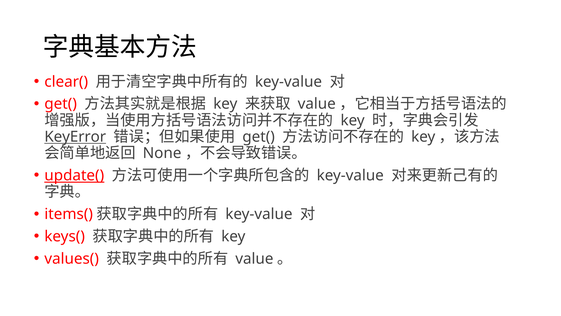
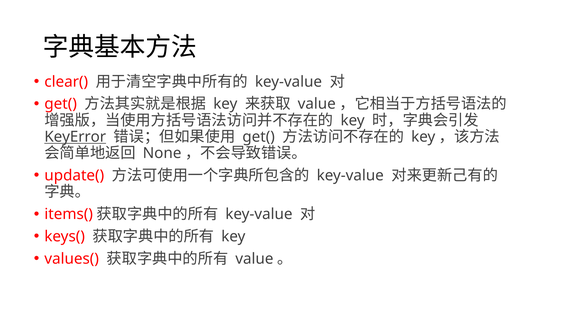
update( underline: present -> none (74, 175)
